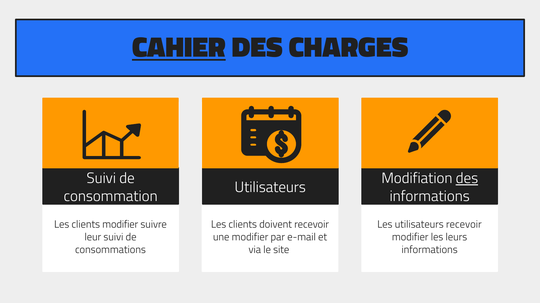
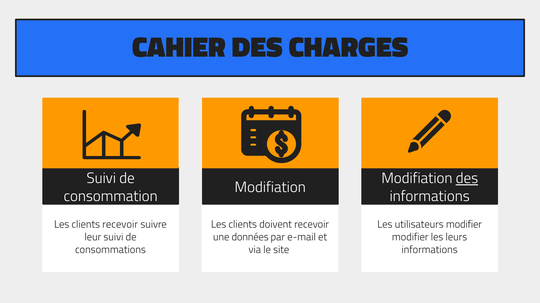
CAHIER underline: present -> none (179, 48)
Utilisateurs: Utilisateurs -> Modifiation (270, 188)
clients modifier: modifier -> recevoir (120, 225)
utilisateurs recevoir: recevoir -> modifier (464, 225)
une modifier: modifier -> données (250, 238)
